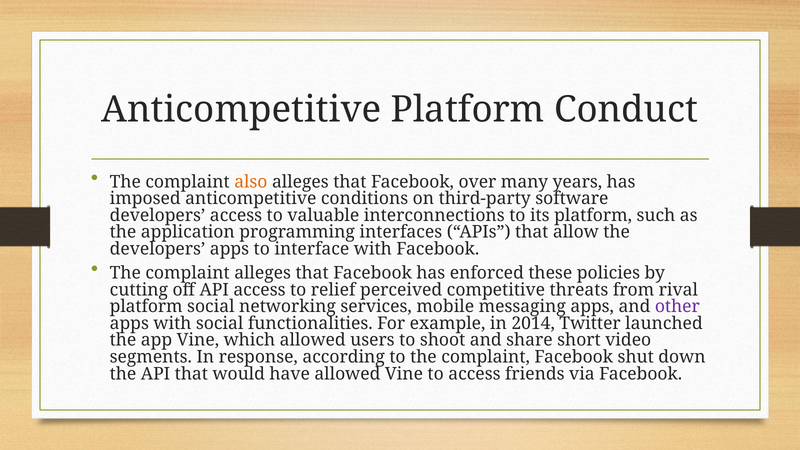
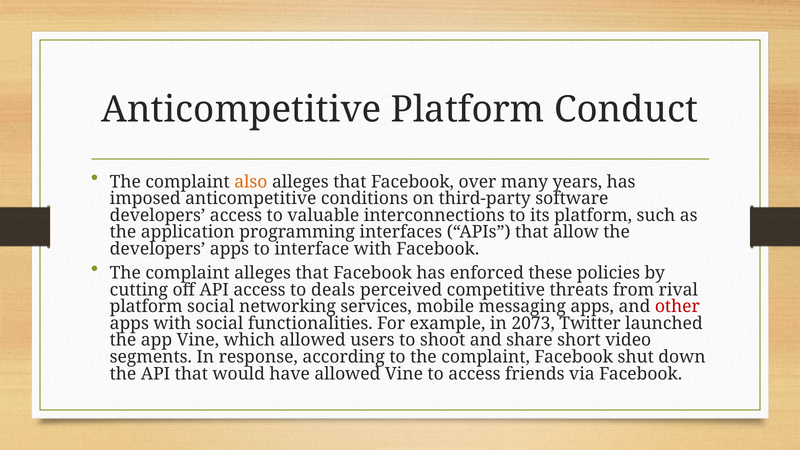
relief: relief -> deals (333, 290)
other colour: purple -> red (677, 307)
2014: 2014 -> 2073 (533, 323)
